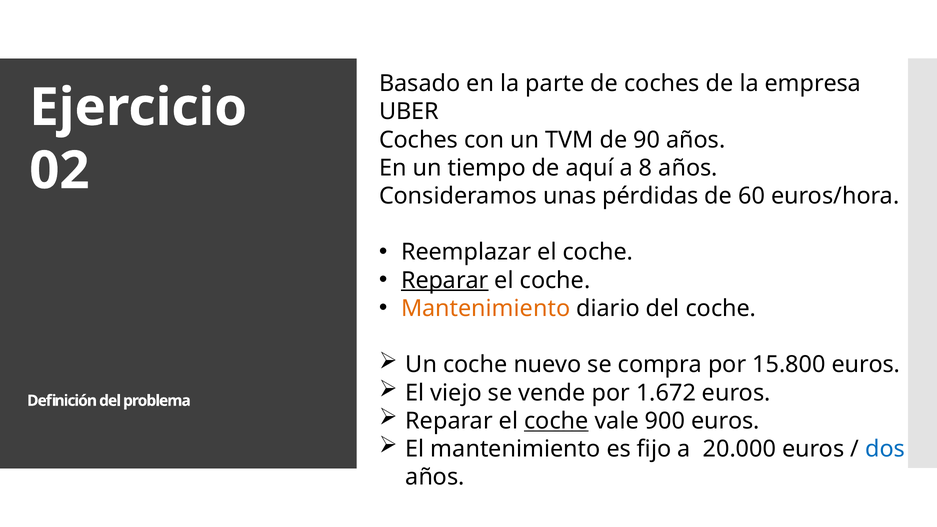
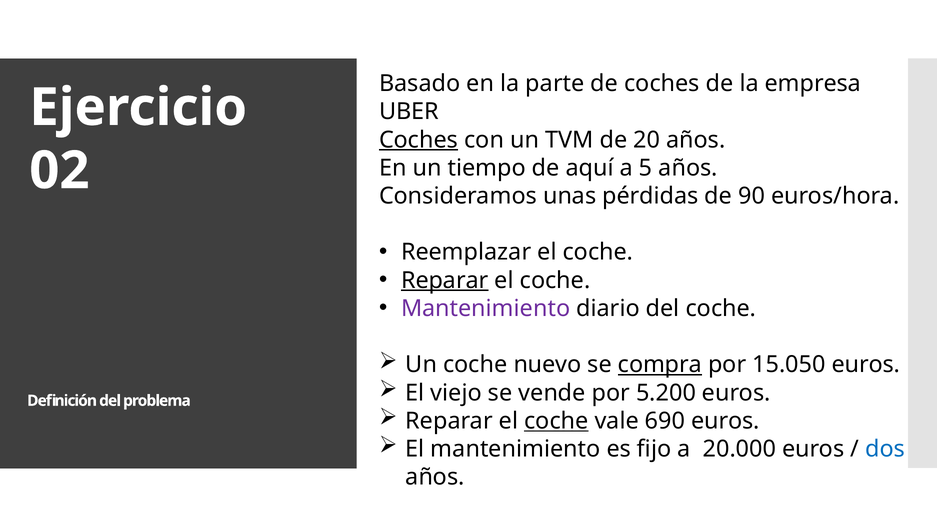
Coches underline: none -> present (419, 140)
90: 90 -> 20 (647, 140)
8: 8 -> 5 (646, 168)
60: 60 -> 90 (752, 196)
Mantenimiento colour: orange -> purple (486, 309)
compra underline: none -> present (660, 365)
15.800: 15.800 -> 15.050 (789, 365)
1.672: 1.672 -> 5.200 (666, 393)
900: 900 -> 690 (665, 421)
